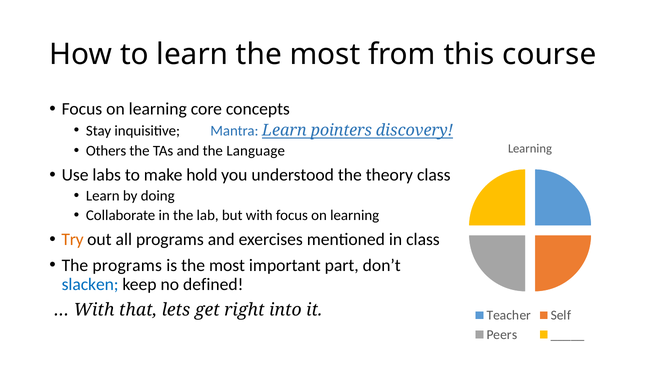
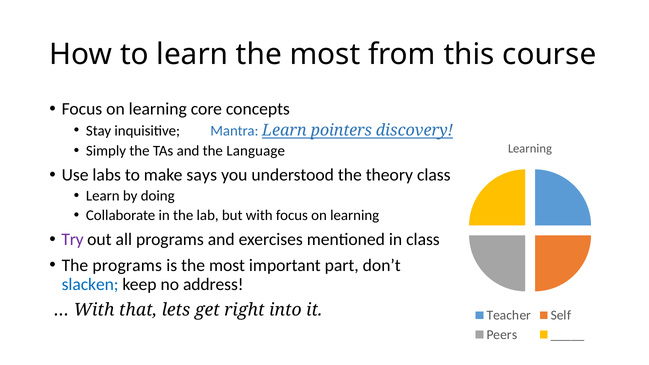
Others: Others -> Simply (106, 151)
hold: hold -> says (202, 175)
Try colour: orange -> purple (73, 240)
defined: defined -> address (213, 284)
